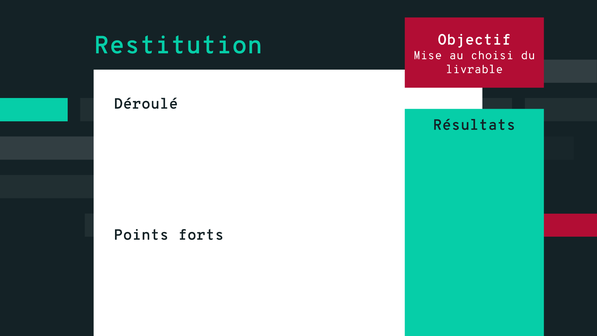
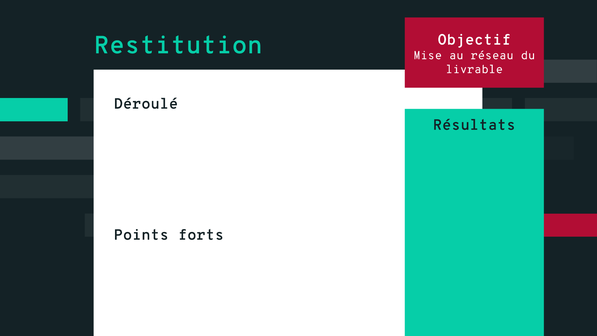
choisi: choisi -> réseau (492, 55)
